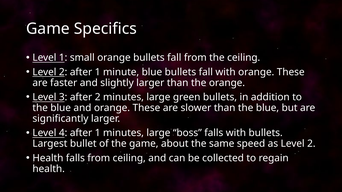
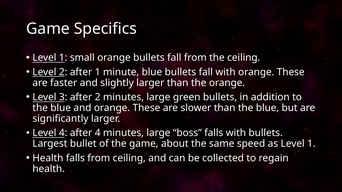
4 after 1: 1 -> 4 (98, 133)
as Level 2: 2 -> 1 (311, 144)
